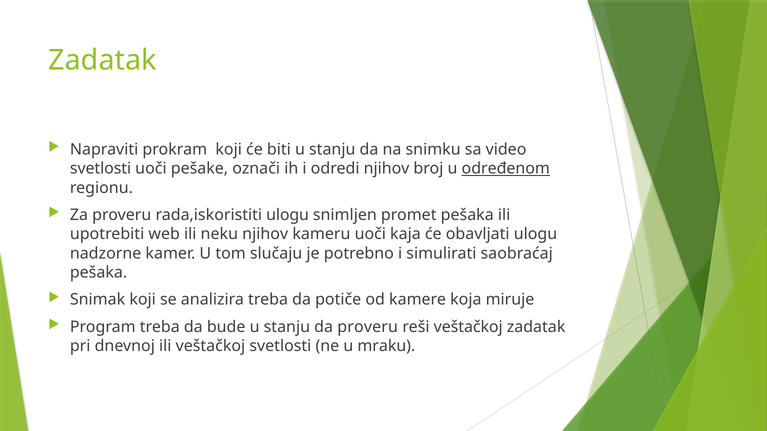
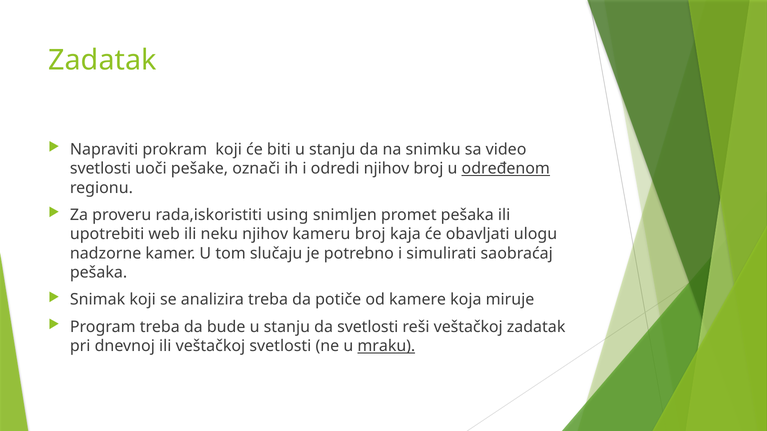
rada,iskoristiti ulogu: ulogu -> using (287, 215)
kameru uoči: uoči -> broj (370, 234)
da proveru: proveru -> svetlosti (368, 327)
mraku underline: none -> present (386, 346)
